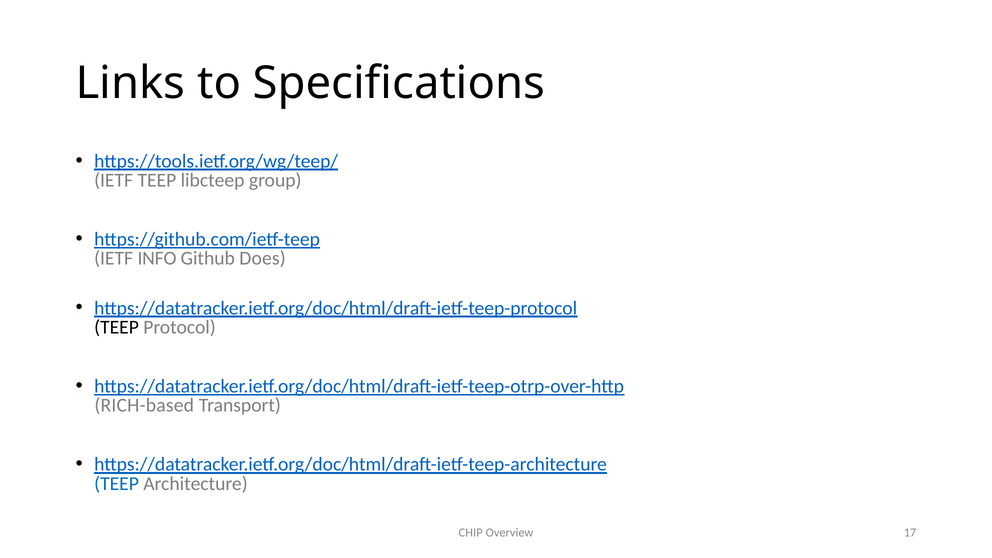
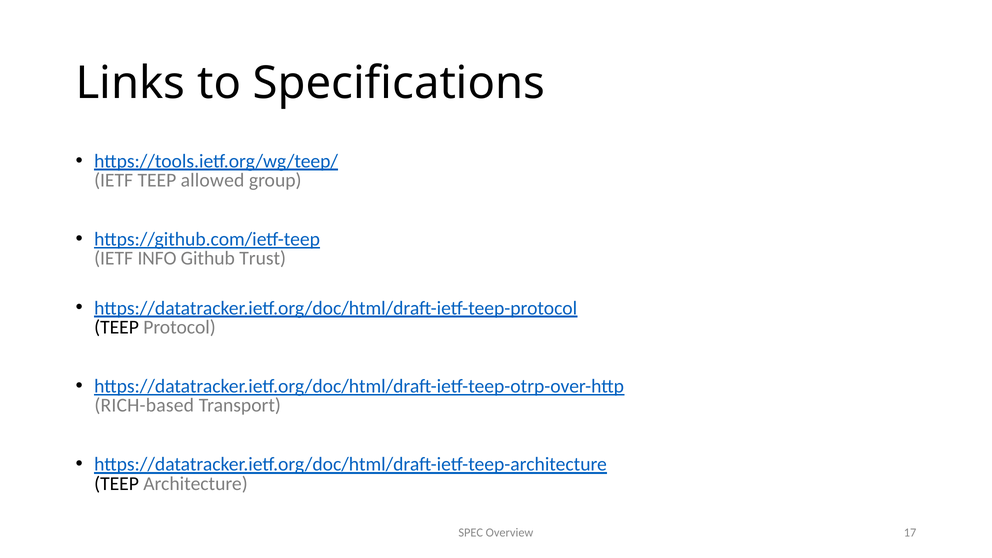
libcteep: libcteep -> allowed (213, 180)
Does: Does -> Trust (263, 258)
TEEP colour: blue -> black (117, 484)
CHIP: CHIP -> SPEC (471, 533)
